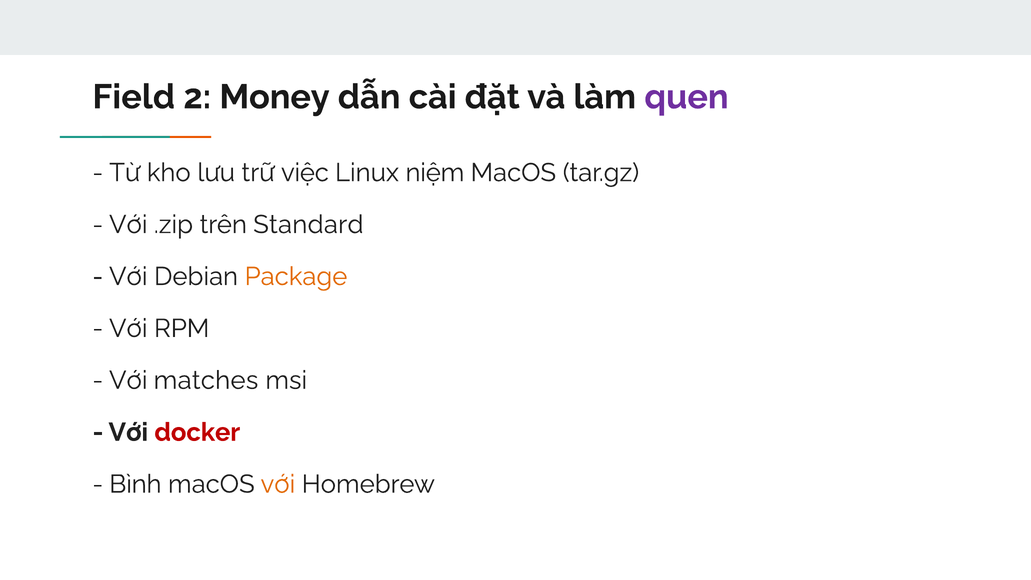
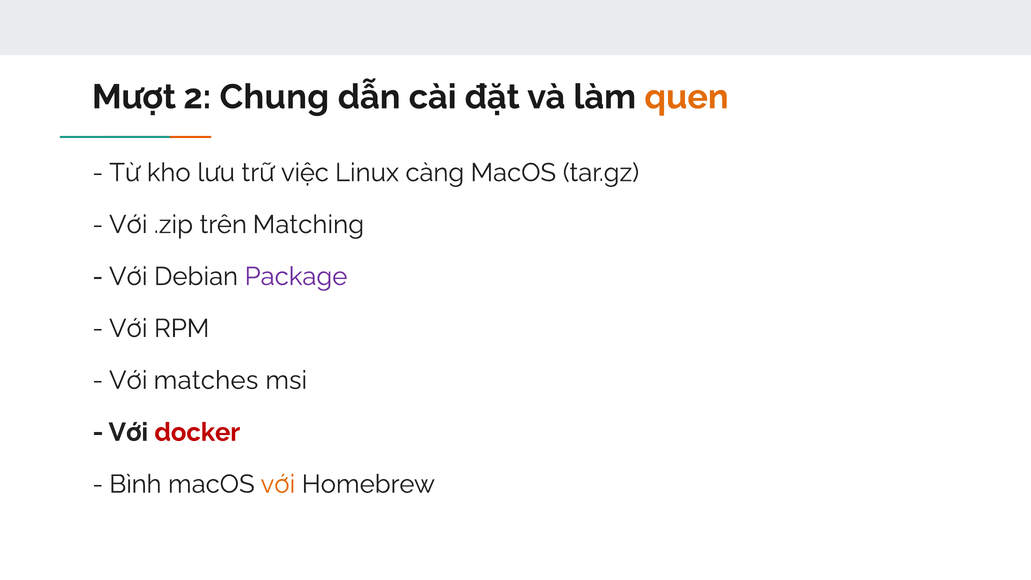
Field: Field -> Mượt (134, 97)
Money: Money -> Chung (274, 97)
quen colour: purple -> orange (687, 97)
niệm: niệm -> càng (435, 173)
Standard: Standard -> Matching (308, 225)
Package colour: orange -> purple (296, 276)
